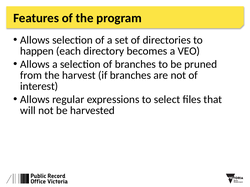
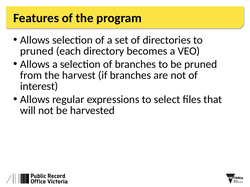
happen: happen -> pruned (37, 51)
